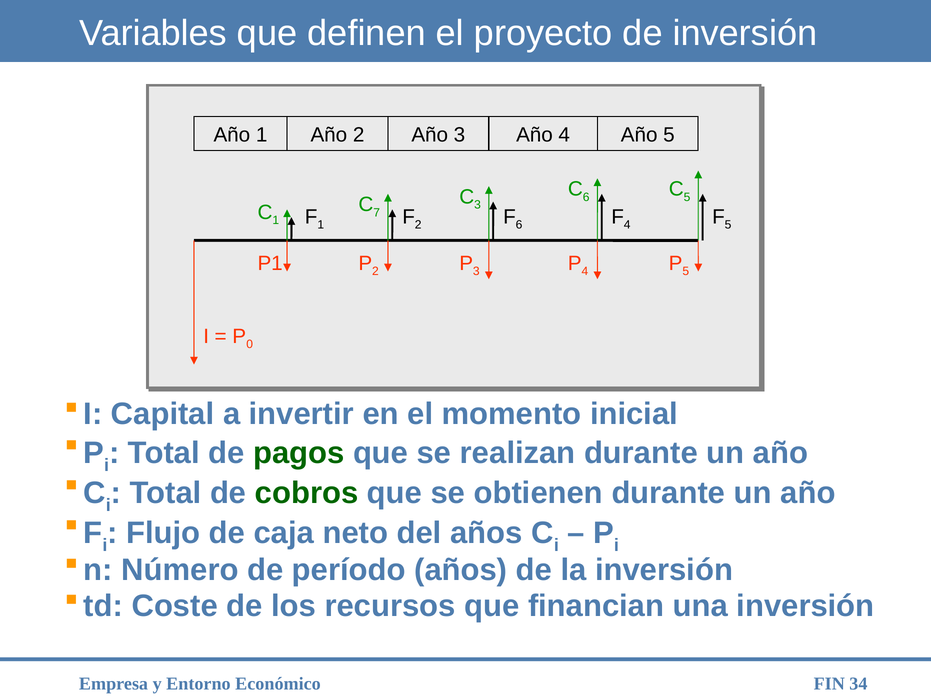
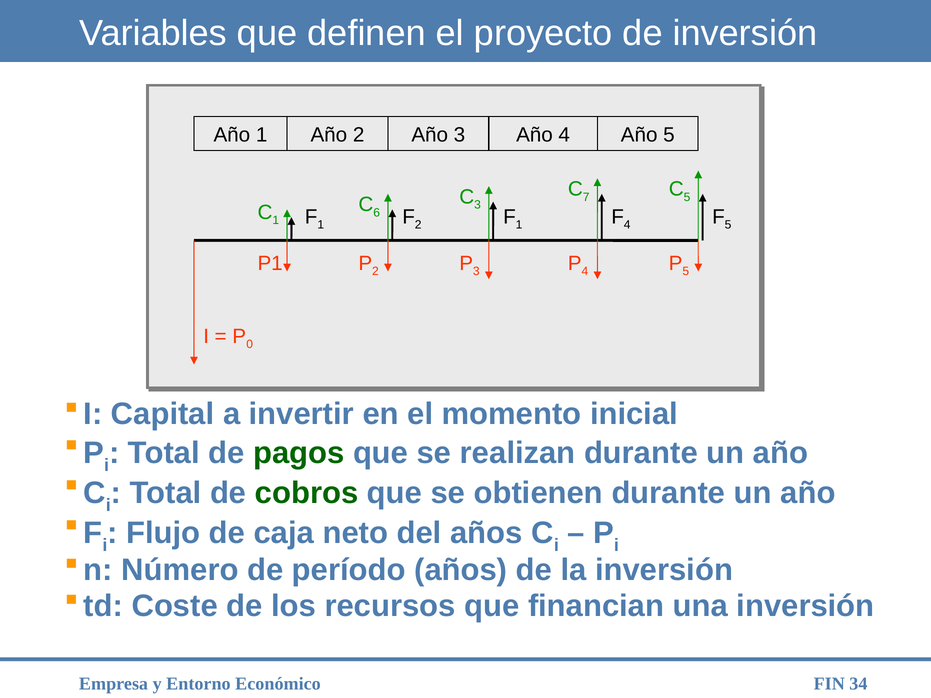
6: 6 -> 7 (586, 197)
7: 7 -> 6 (377, 213)
6: 6 -> 1 (519, 225)
